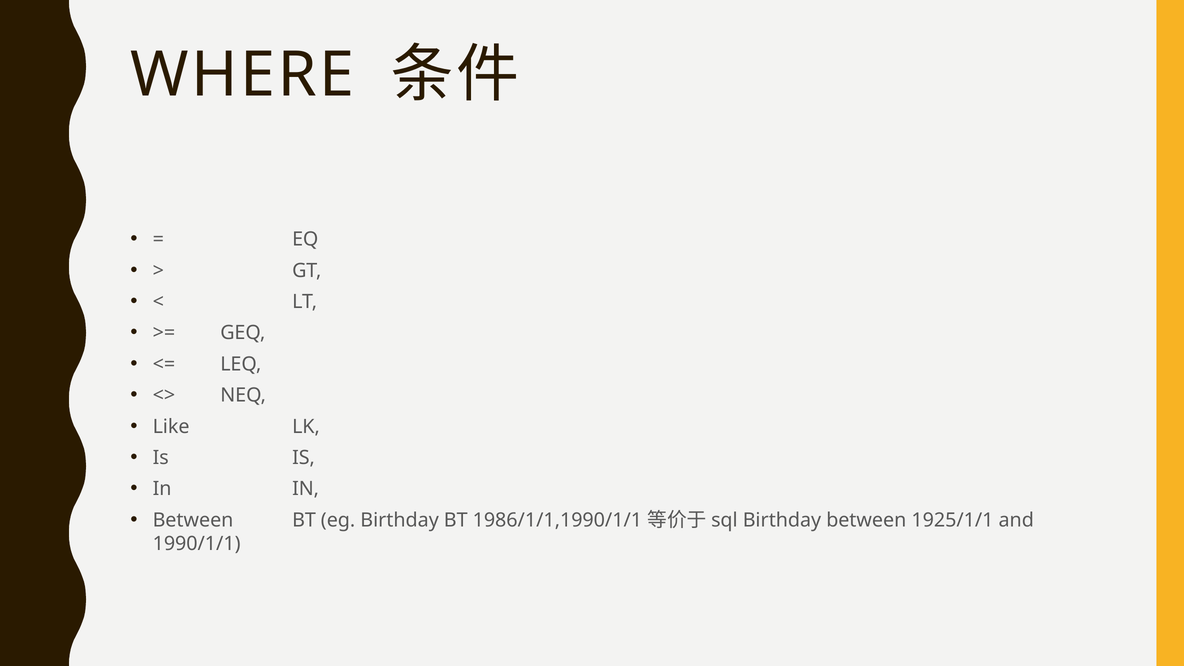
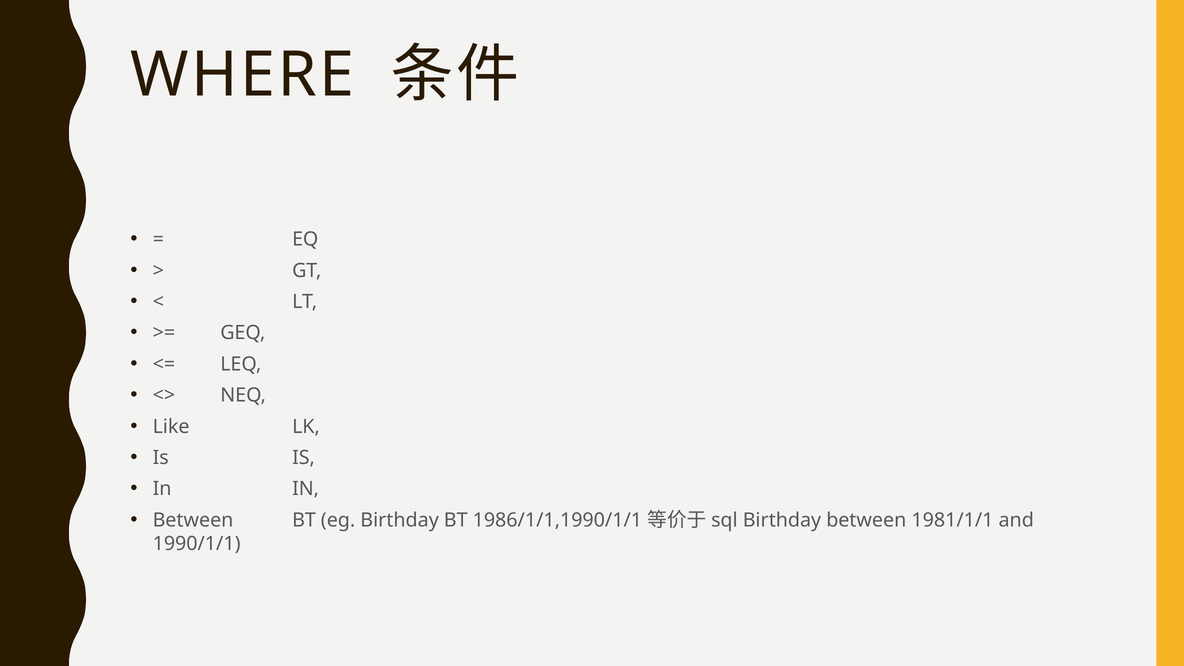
1925/1/1: 1925/1/1 -> 1981/1/1 (952, 520)
